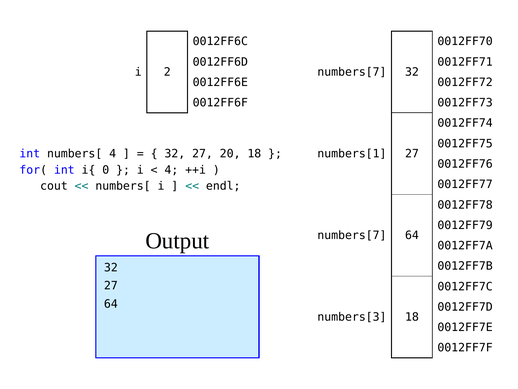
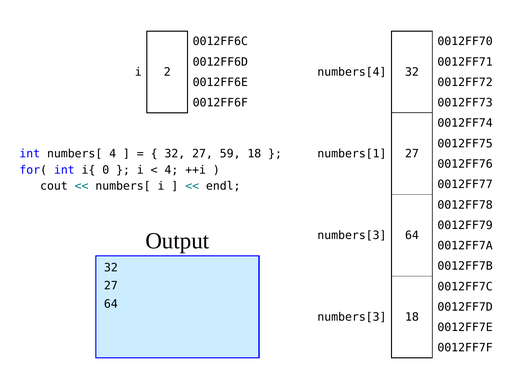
numbers[7: numbers[7 -> numbers[4 (352, 72)
20: 20 -> 59 (230, 154)
numbers[7: numbers[7 -> numbers[3 (352, 235)
